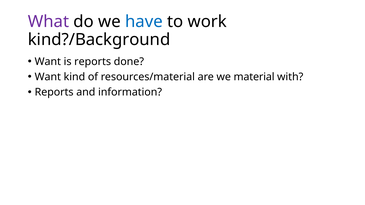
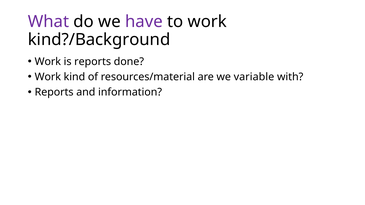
have colour: blue -> purple (144, 22)
Want: Want -> Work (48, 62)
Want: Want -> Work (48, 77)
material: material -> variable (254, 77)
